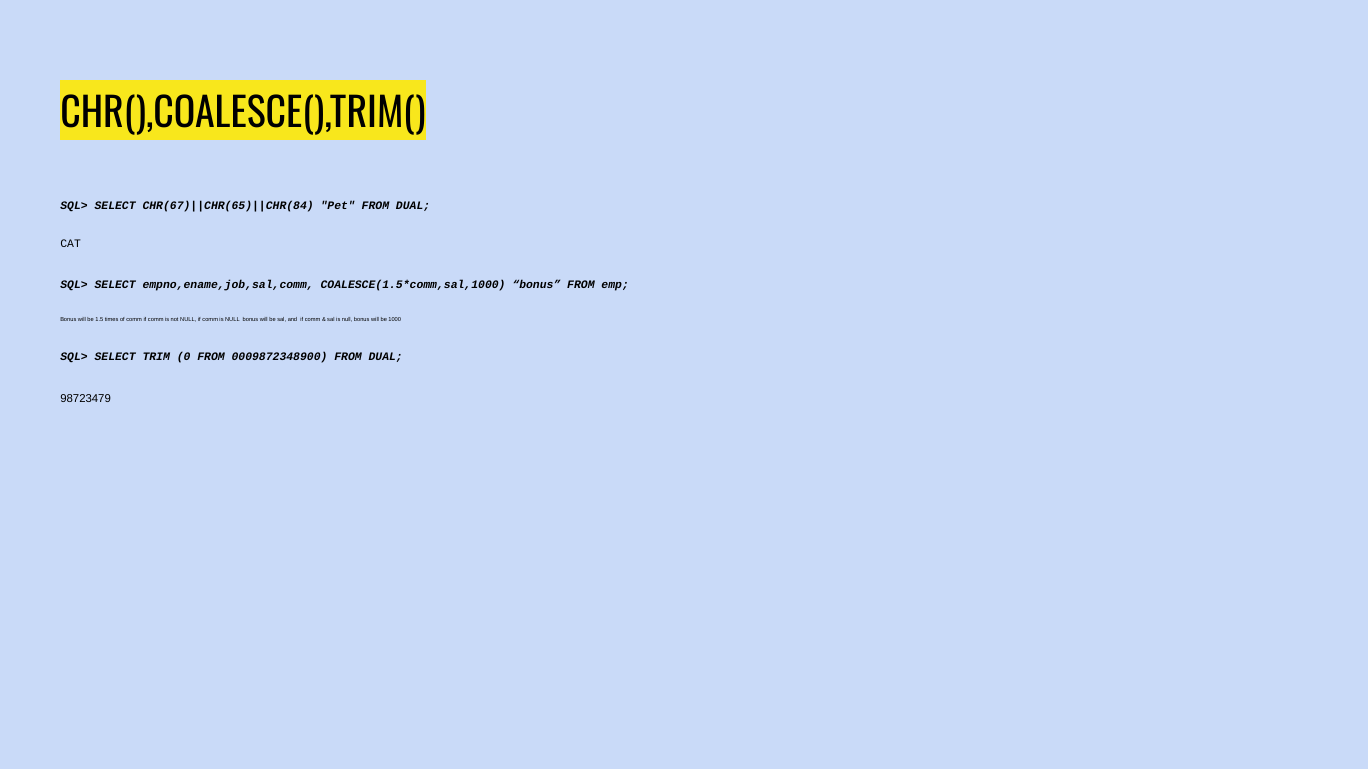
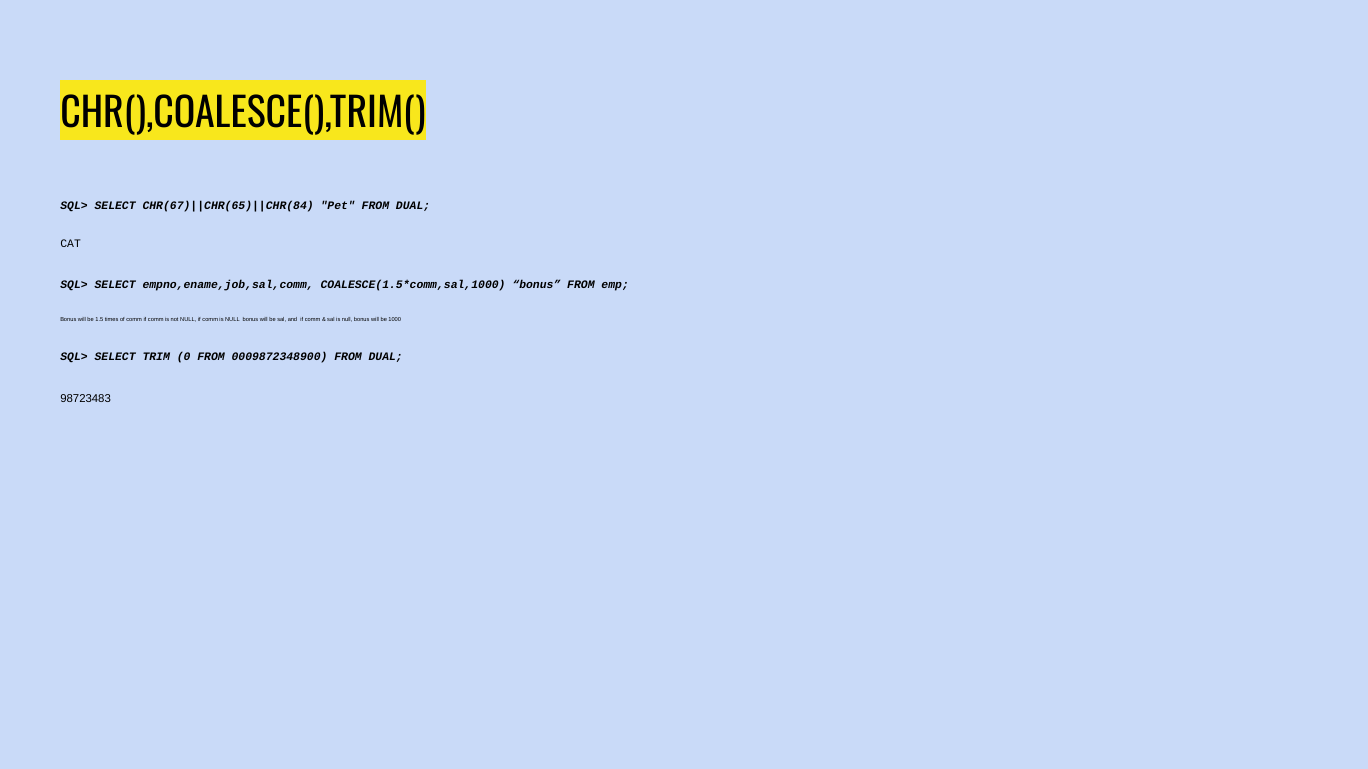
98723479: 98723479 -> 98723483 (86, 399)
